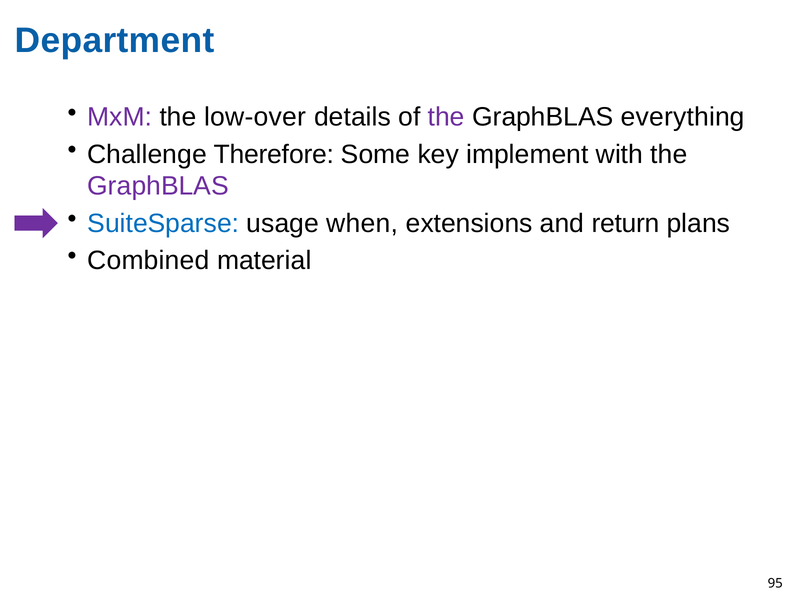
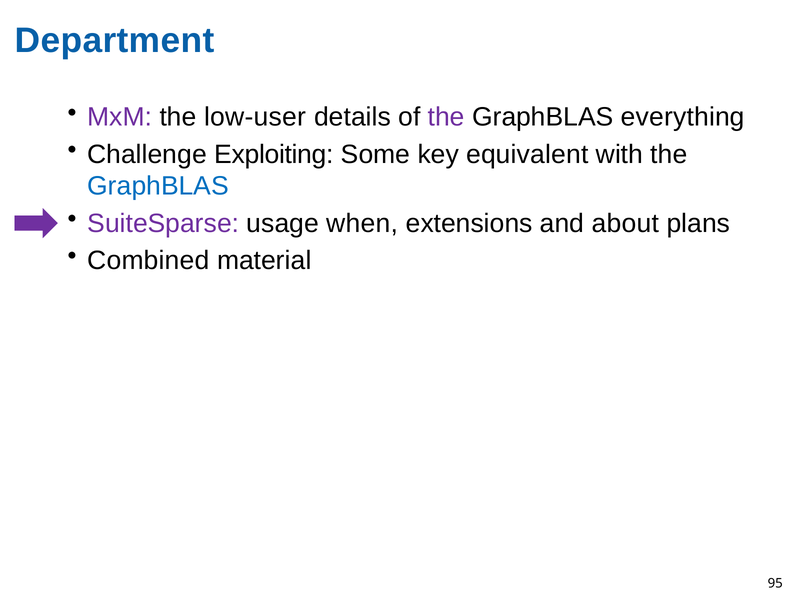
low-over: low-over -> low-user (255, 117)
Therefore: Therefore -> Exploiting (274, 154)
implement: implement -> equivalent (527, 154)
GraphBLAS colour: purple -> blue (158, 186)
SuiteSparse colour: blue -> purple (163, 223)
return: return -> about (625, 223)
